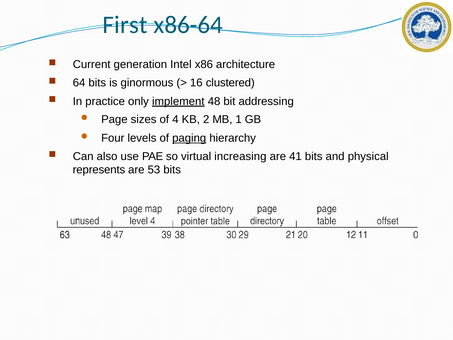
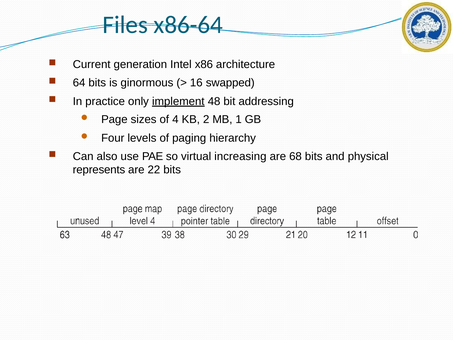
First: First -> Files (125, 25)
clustered: clustered -> swapped (230, 83)
paging underline: present -> none (189, 138)
41: 41 -> 68 (295, 156)
53: 53 -> 22 (154, 170)
